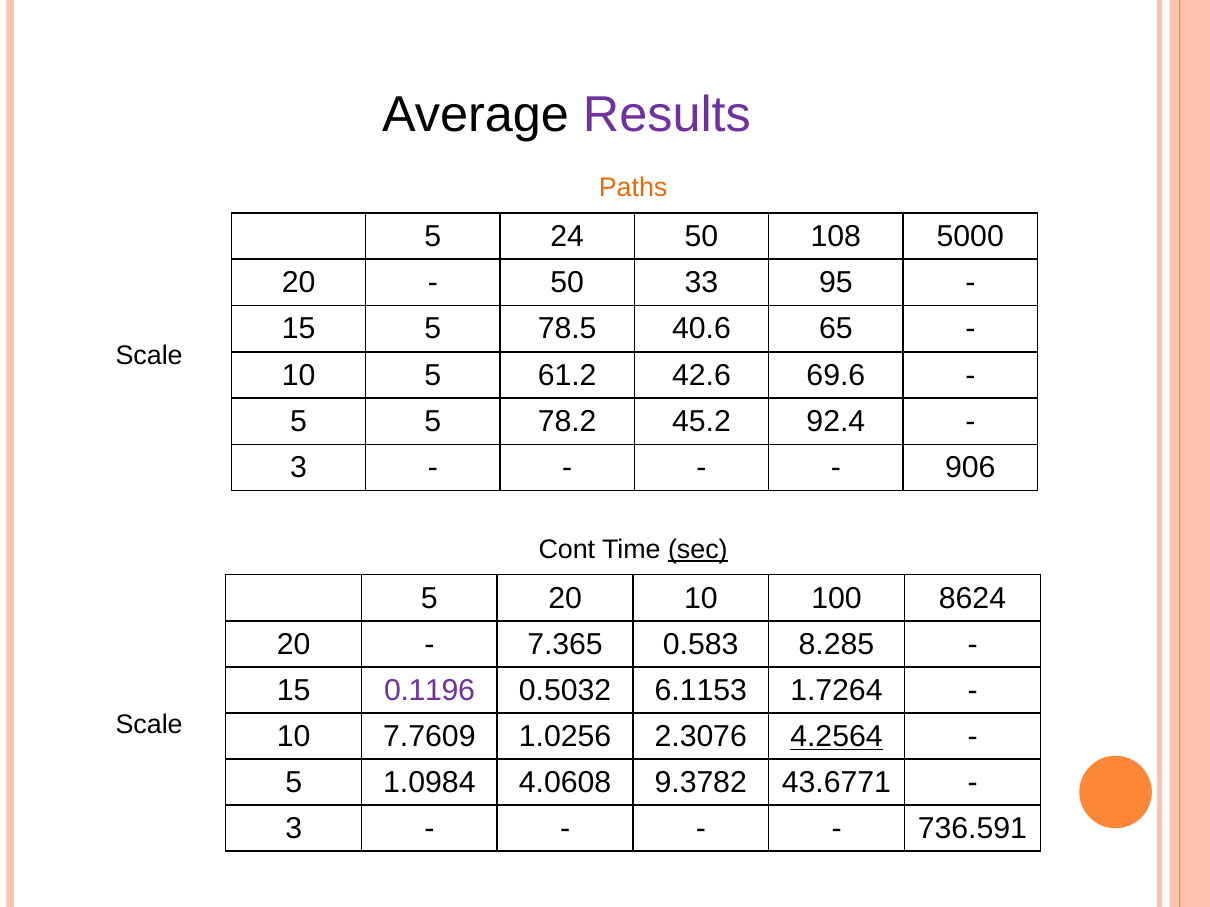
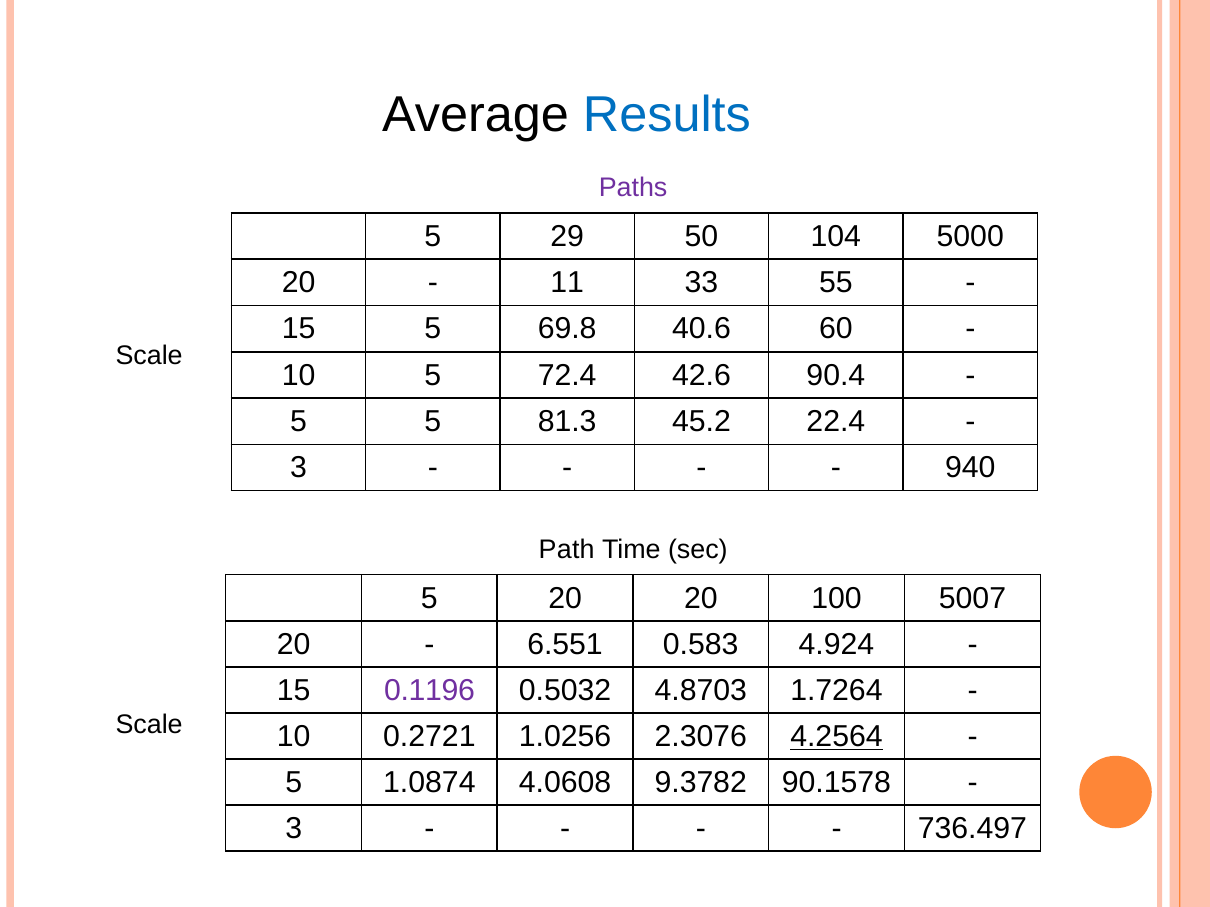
Results colour: purple -> blue (667, 115)
Paths colour: orange -> purple (633, 188)
24: 24 -> 29 (567, 236)
108: 108 -> 104 (836, 236)
50: 50 -> 11 (567, 283)
95: 95 -> 55 (836, 283)
78.5: 78.5 -> 69.8 (567, 329)
65: 65 -> 60 (836, 329)
61.2: 61.2 -> 72.4 (567, 376)
69.6: 69.6 -> 90.4 (836, 376)
78.2: 78.2 -> 81.3 (567, 422)
92.4: 92.4 -> 22.4 (836, 422)
906: 906 -> 940 (970, 468)
Cont: Cont -> Path (567, 550)
sec underline: present -> none (698, 550)
20 10: 10 -> 20 (701, 598)
8624: 8624 -> 5007 (972, 598)
7.365: 7.365 -> 6.551 (565, 645)
8.285: 8.285 -> 4.924 (836, 645)
6.1153: 6.1153 -> 4.8703 (701, 691)
7.7609: 7.7609 -> 0.2721 (429, 737)
1.0984: 1.0984 -> 1.0874 (429, 783)
43.6771: 43.6771 -> 90.1578 (836, 783)
736.591: 736.591 -> 736.497 (972, 829)
